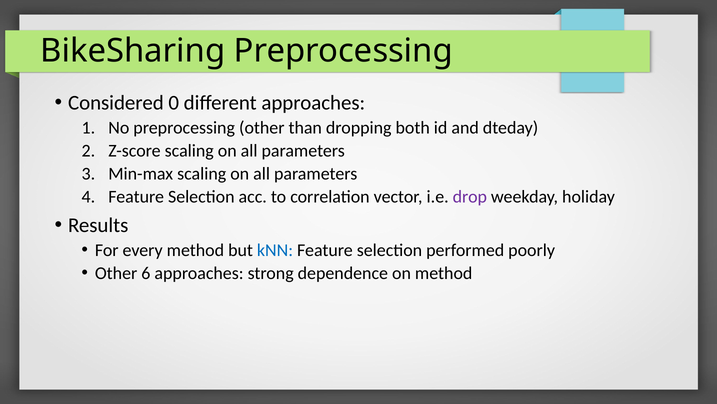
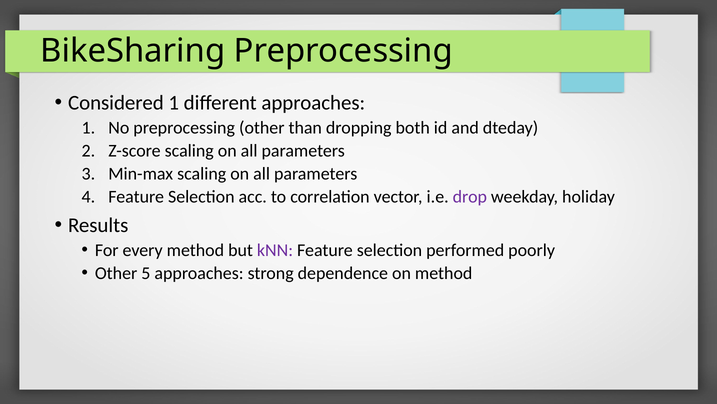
Considered 0: 0 -> 1 (174, 103)
kNN colour: blue -> purple (275, 250)
6: 6 -> 5 (146, 273)
